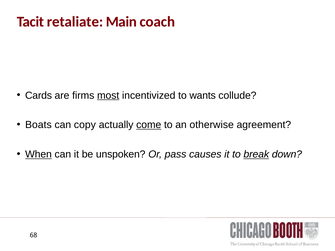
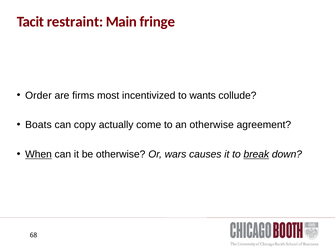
retaliate: retaliate -> restraint (75, 22)
coach: coach -> fringe (157, 22)
Cards: Cards -> Order (38, 96)
most underline: present -> none (108, 96)
come underline: present -> none (149, 125)
be unspoken: unspoken -> otherwise (121, 154)
pass: pass -> wars (176, 154)
